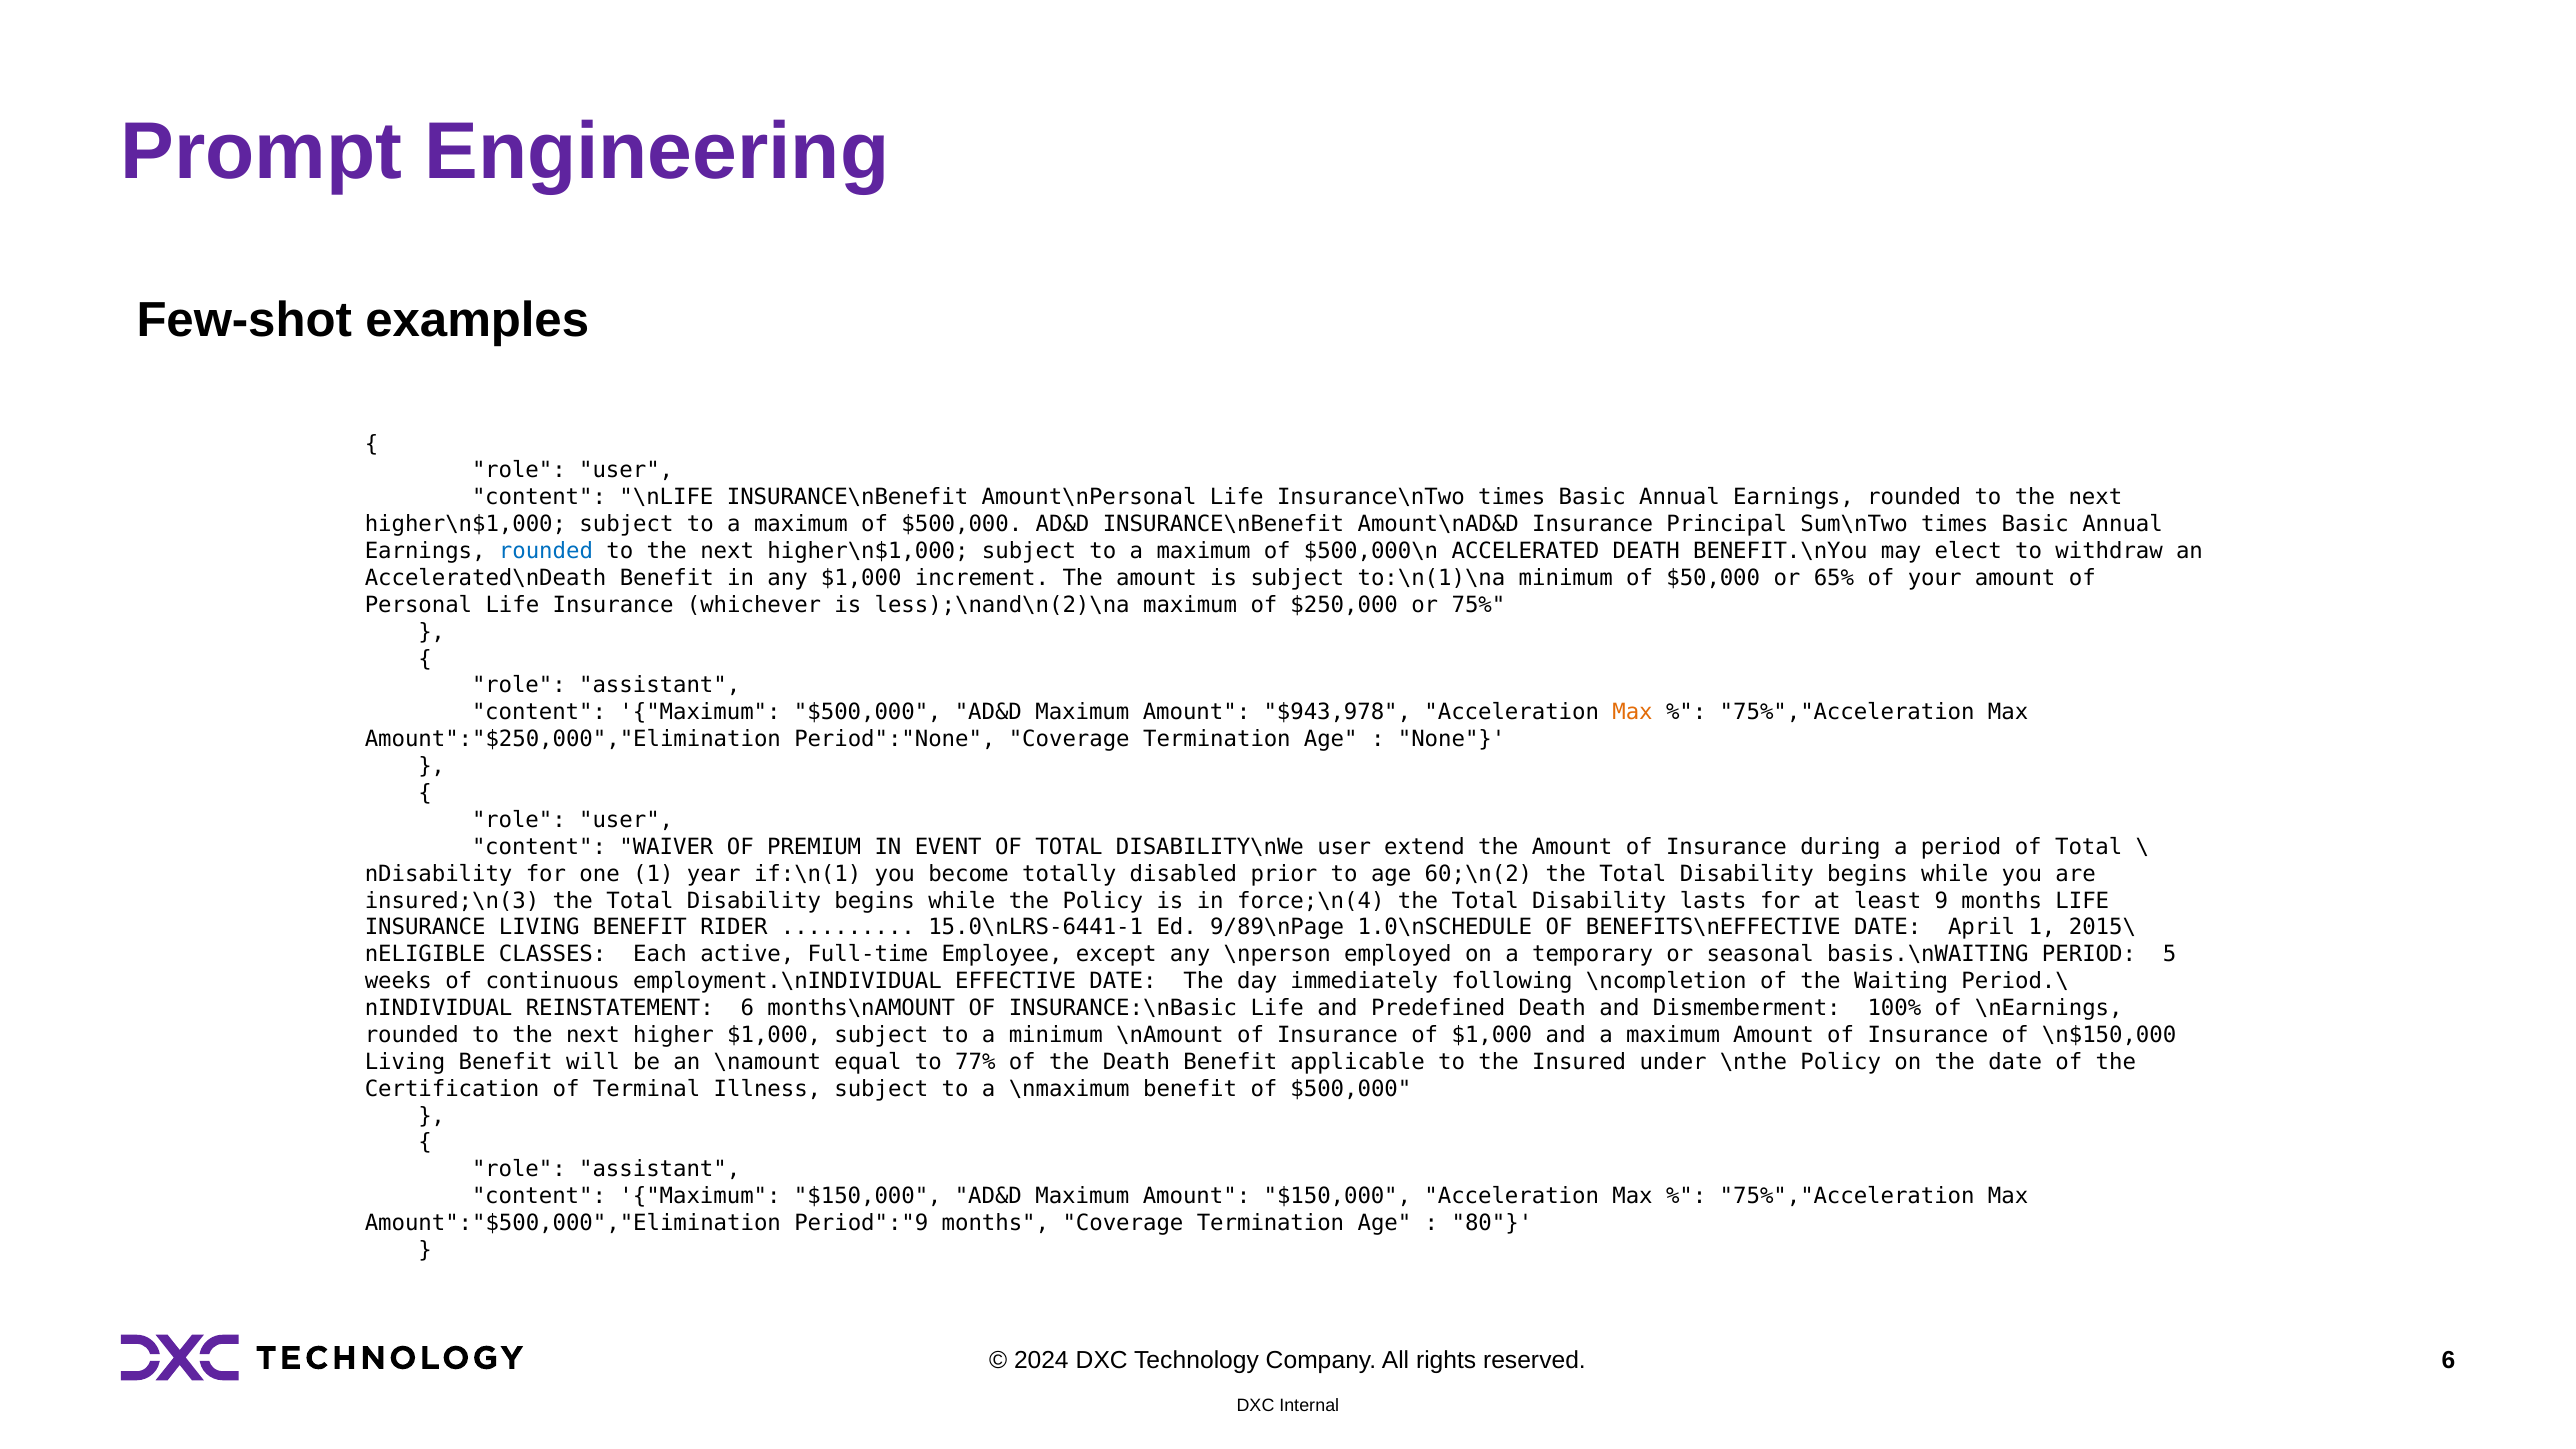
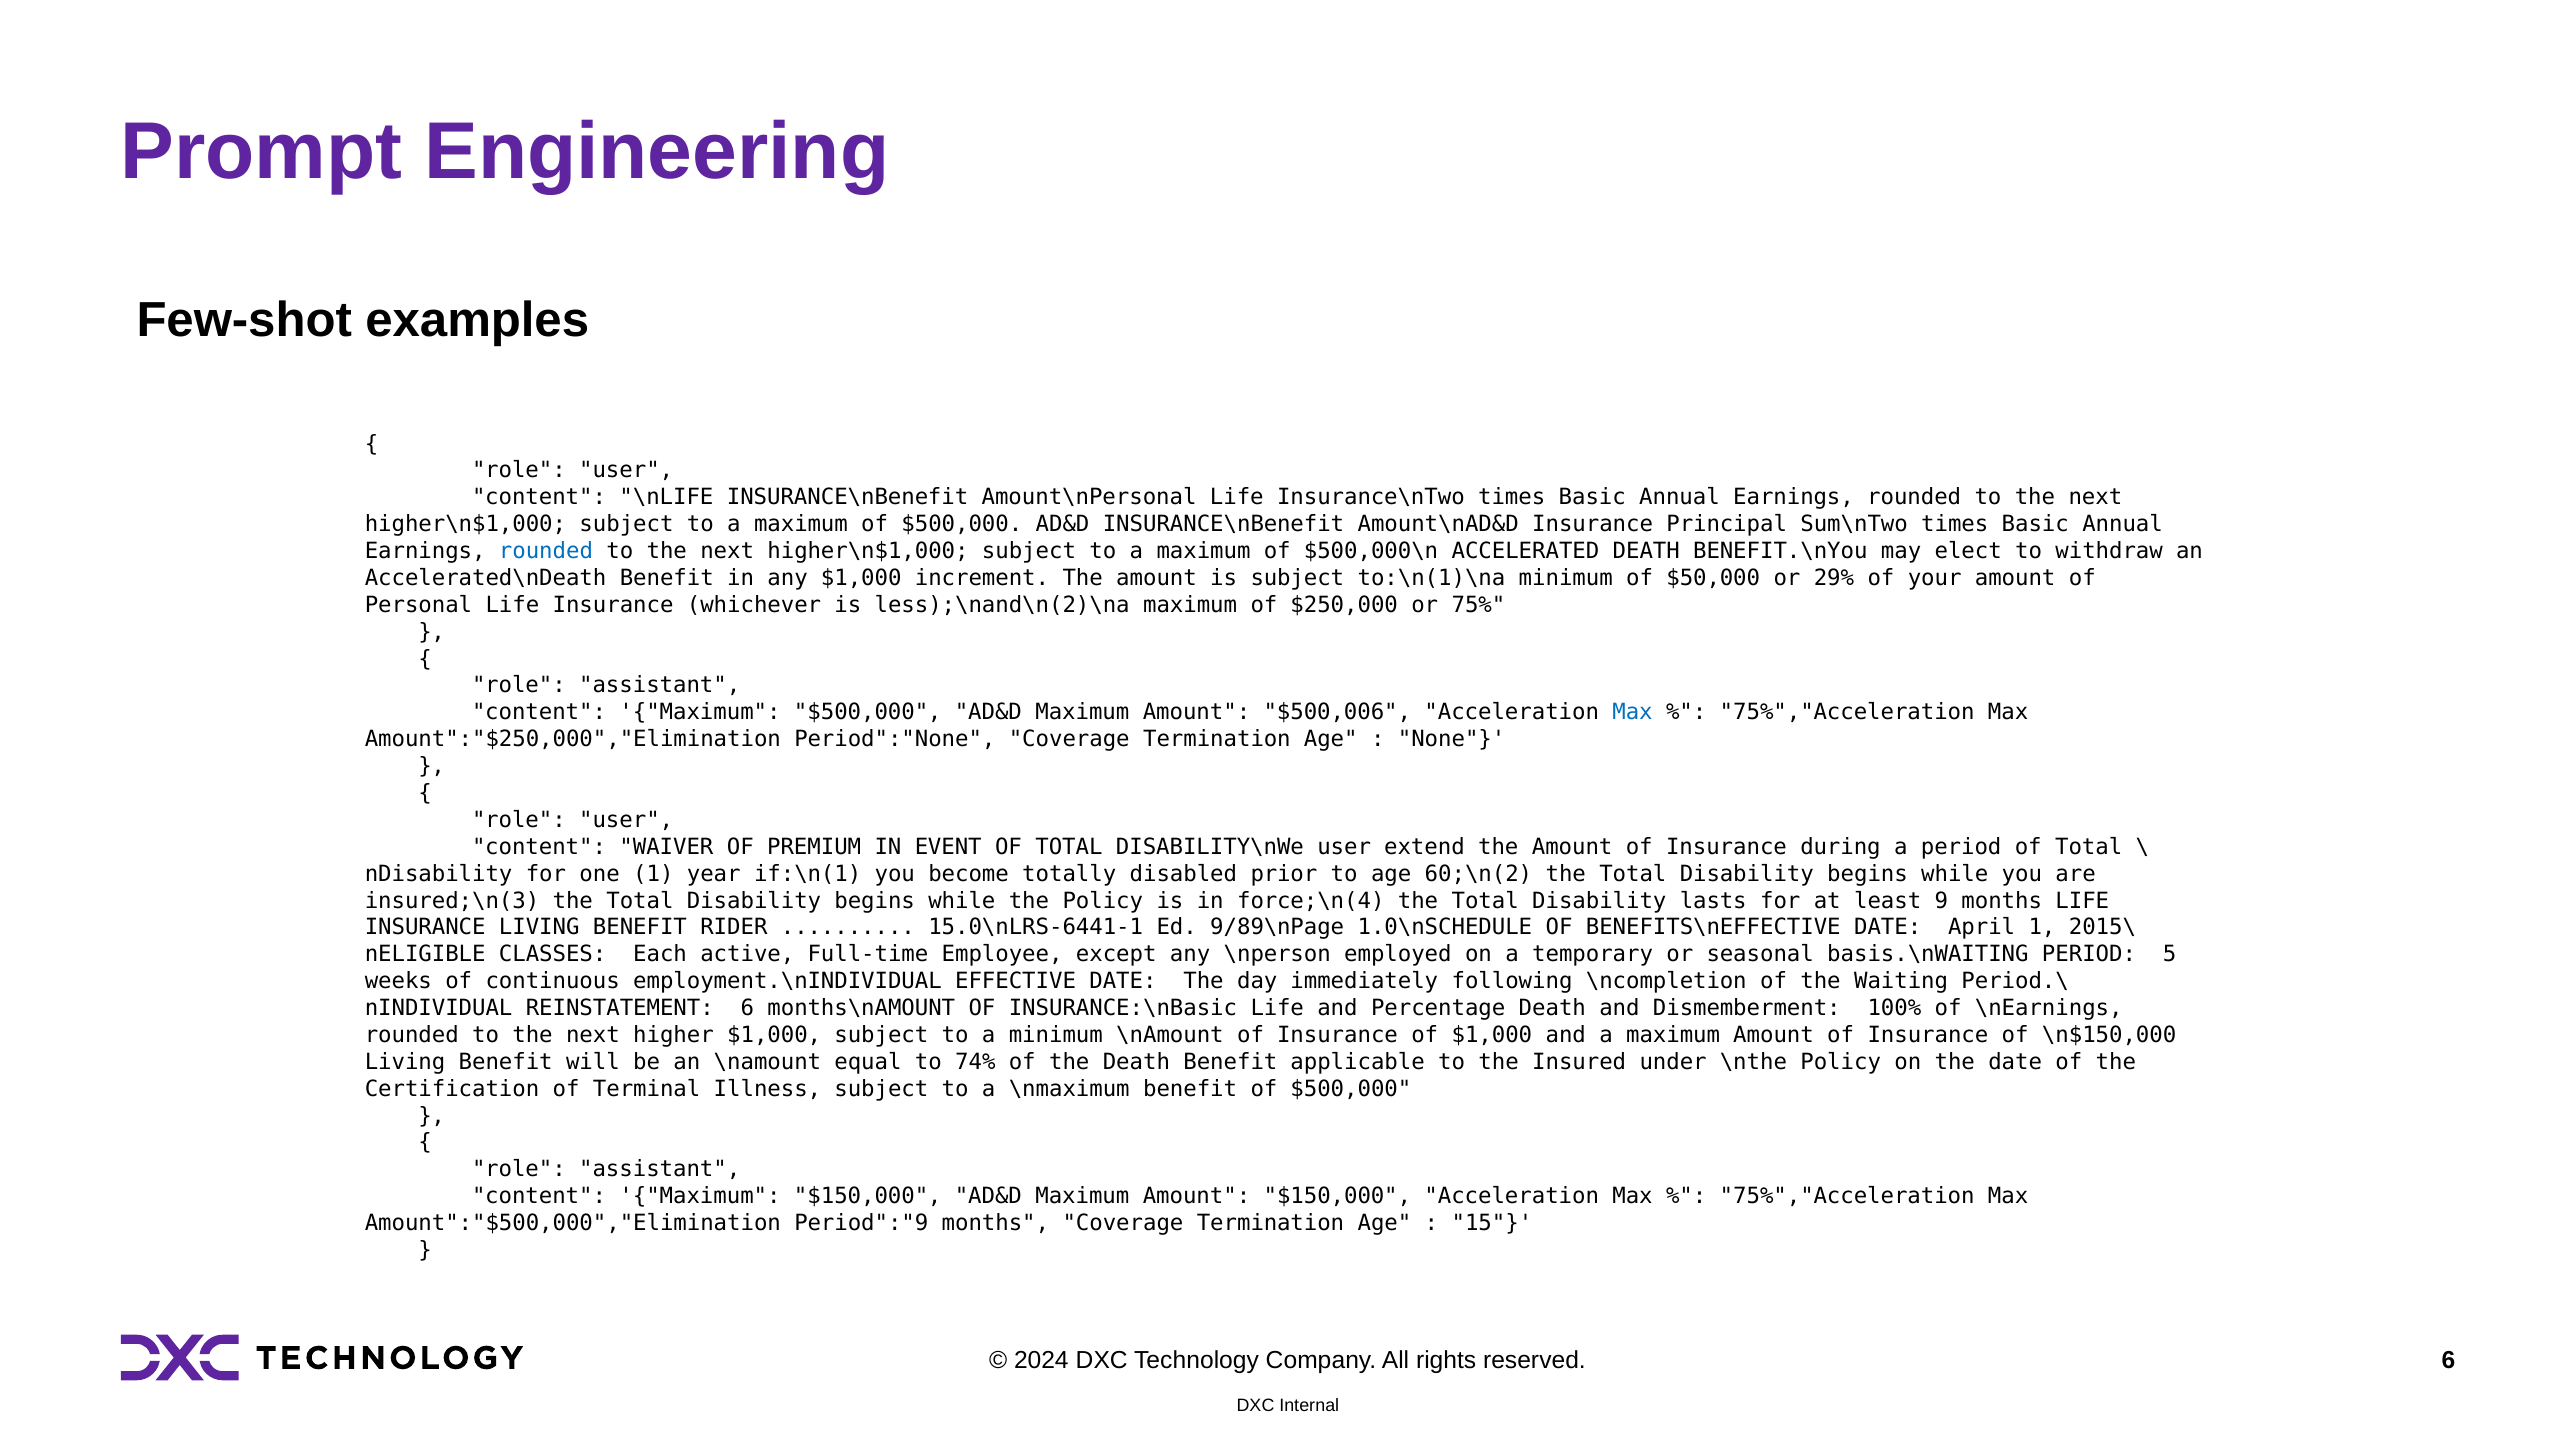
65%: 65% -> 29% (1834, 578)
$943,978: $943,978 -> $500,006 (1337, 712)
Max colour: orange -> blue (1633, 712)
Predefined: Predefined -> Percentage (1438, 1008)
77%: 77% -> 74% (975, 1062)
80: 80 -> 15 (1492, 1223)
